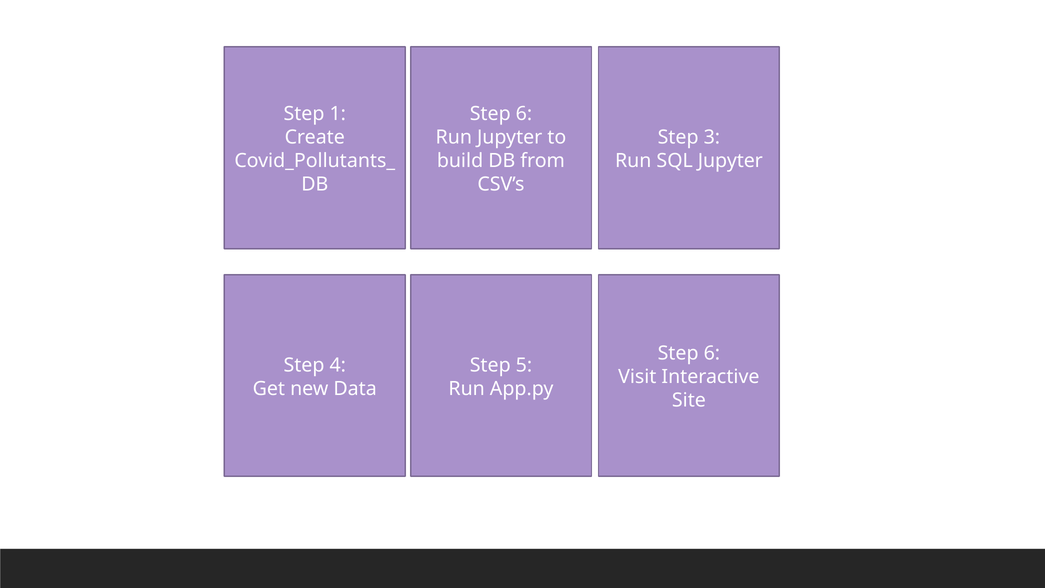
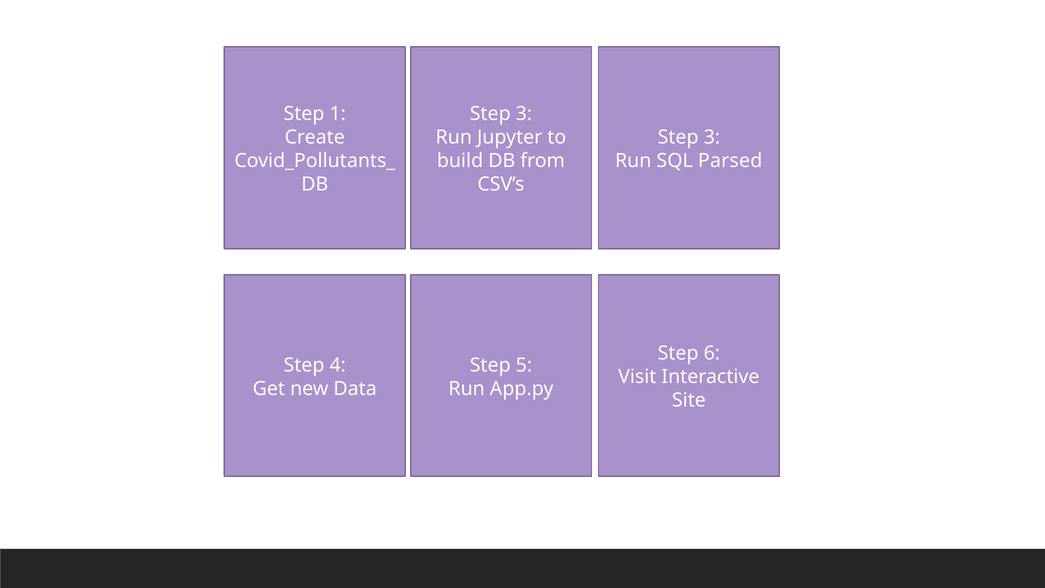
6: 6 -> 3 (524, 114)
SQL Jupyter: Jupyter -> Parsed (730, 161)
